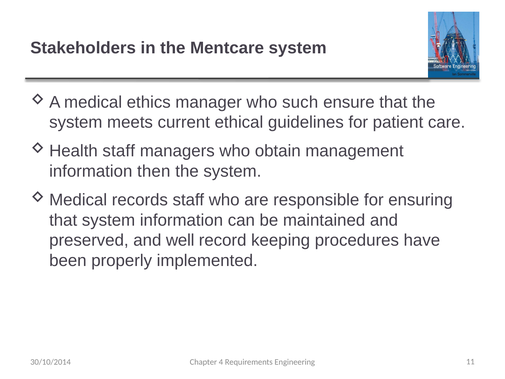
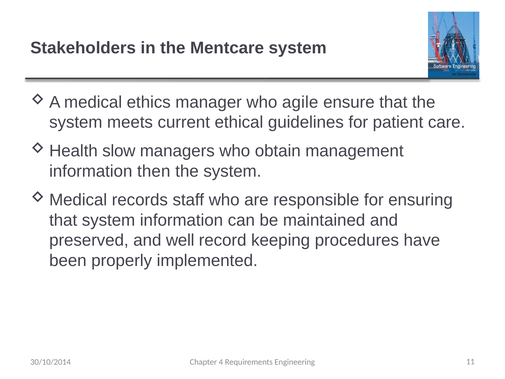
such: such -> agile (300, 102)
staff: staff -> slow (119, 151)
